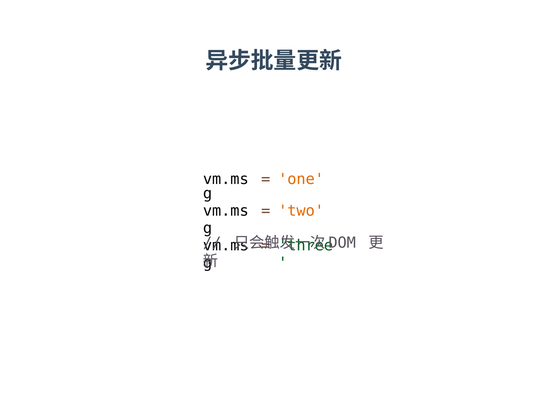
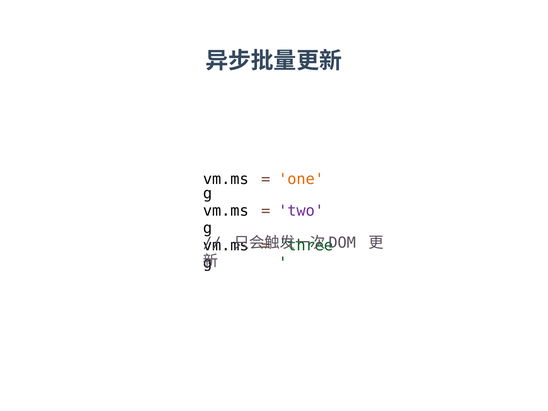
two colour: orange -> purple (301, 211)
